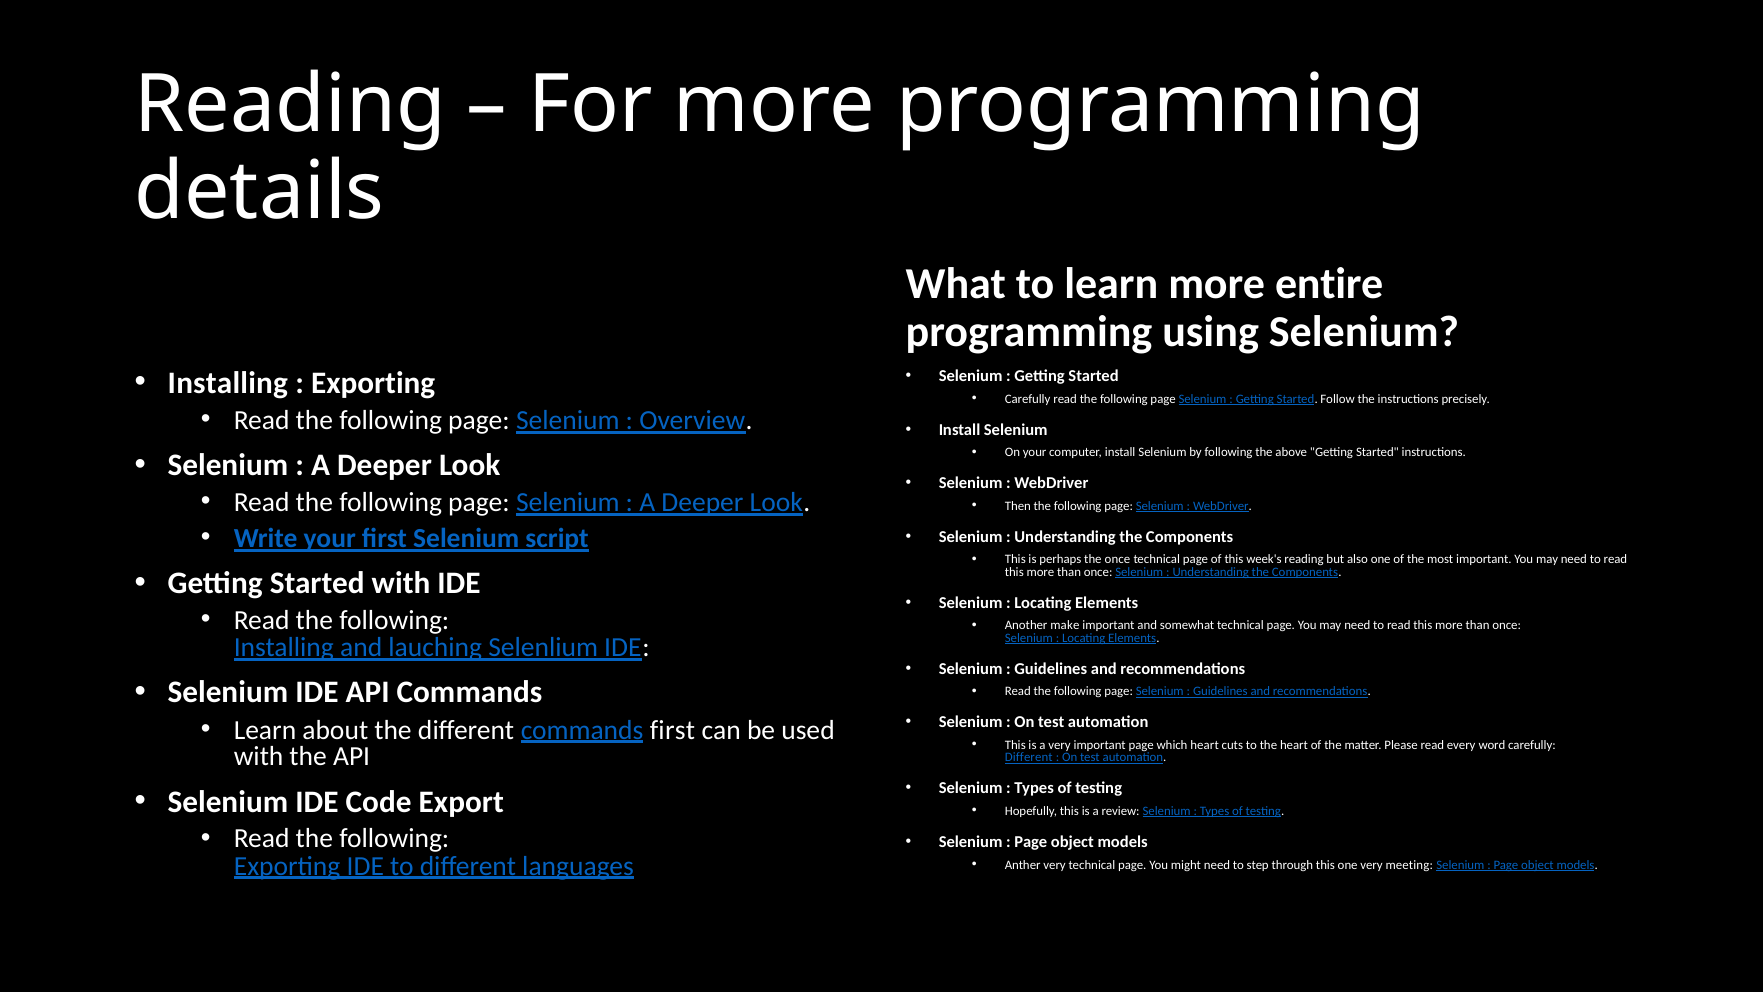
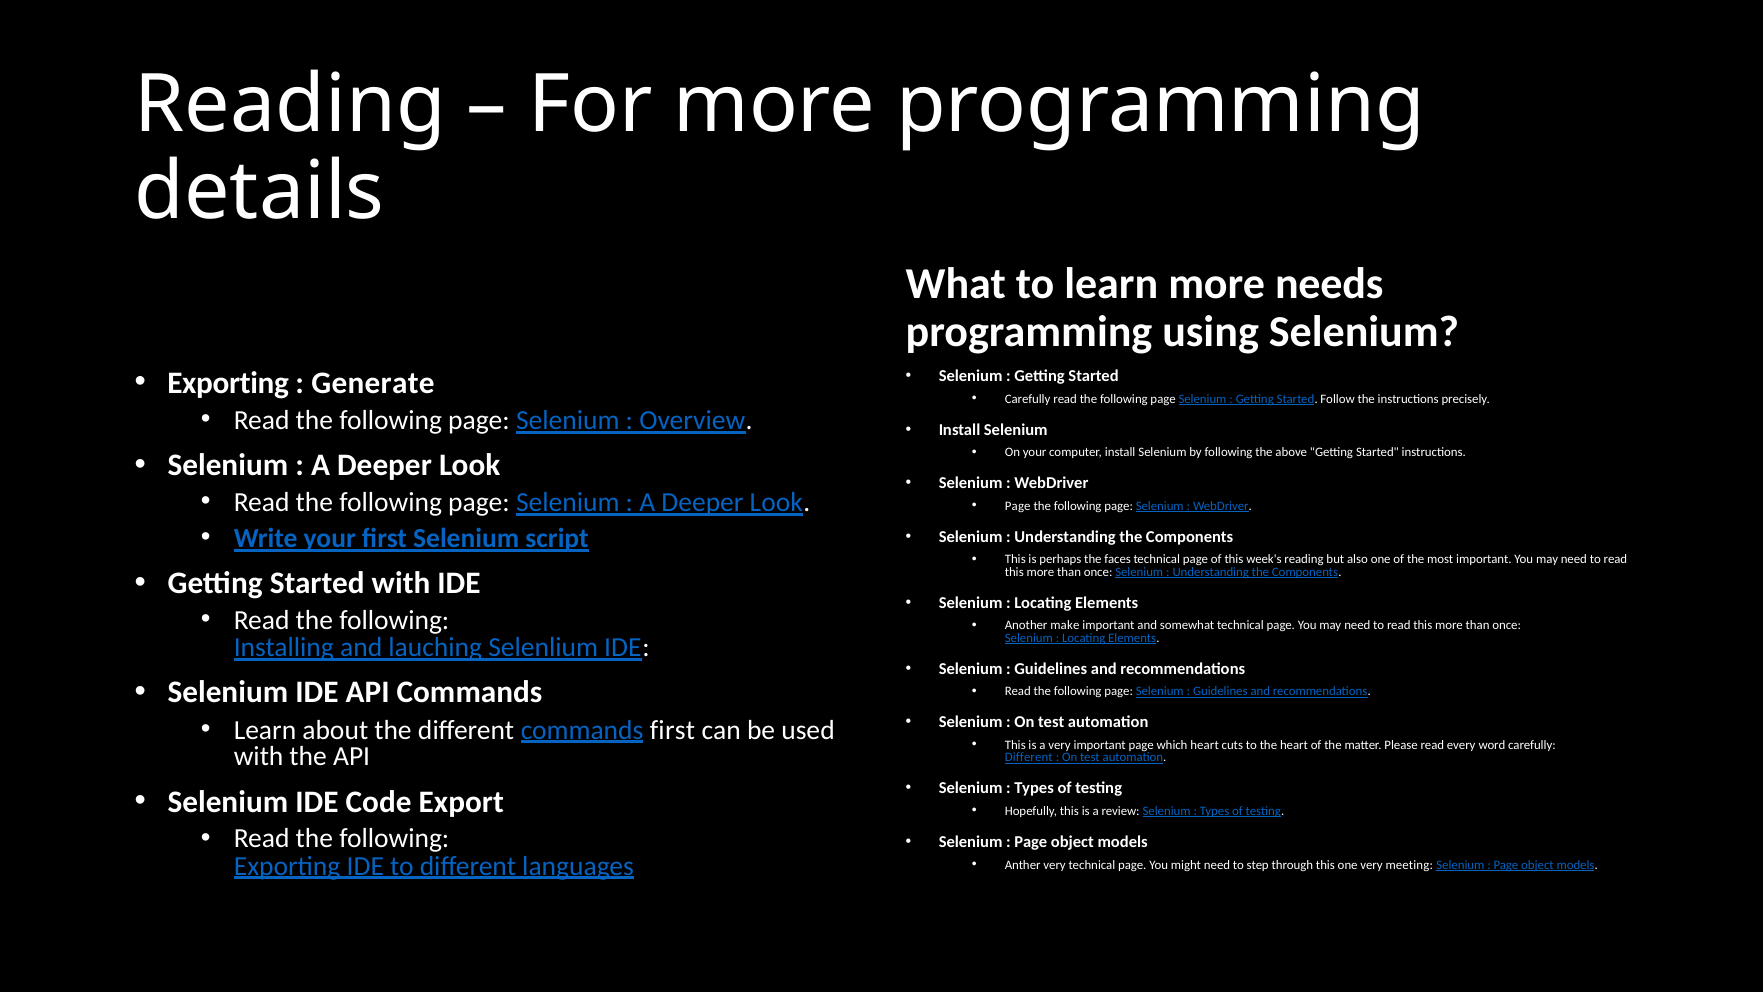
entire: entire -> needs (1329, 284)
Installing: Installing -> Exporting (228, 383)
Exporting: Exporting -> Generate (373, 383)
Then: Then -> Page (1018, 506)
the once: once -> faces (1118, 559)
